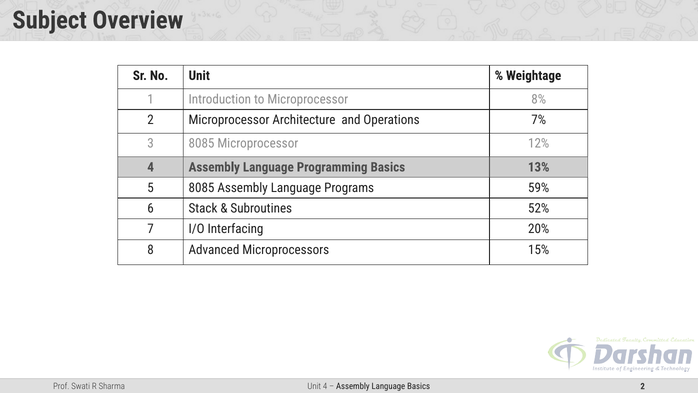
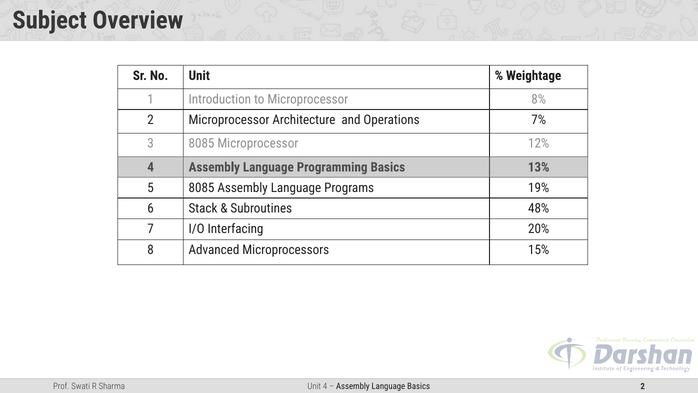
59%: 59% -> 19% (539, 188)
52%: 52% -> 48% (539, 208)
